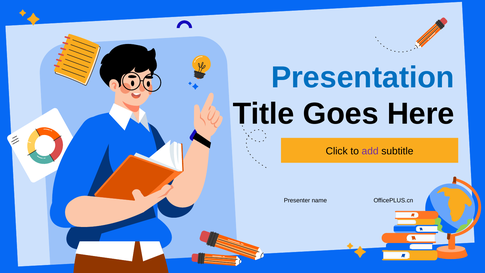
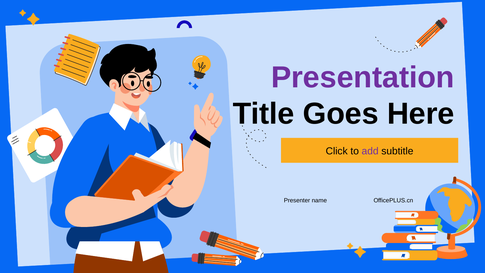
Presentation colour: blue -> purple (363, 77)
